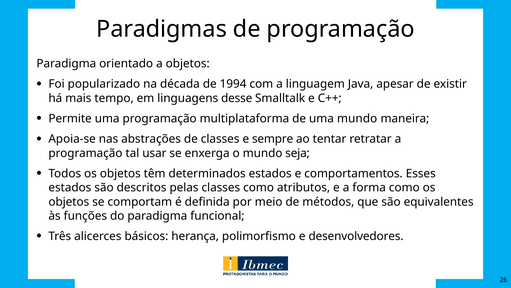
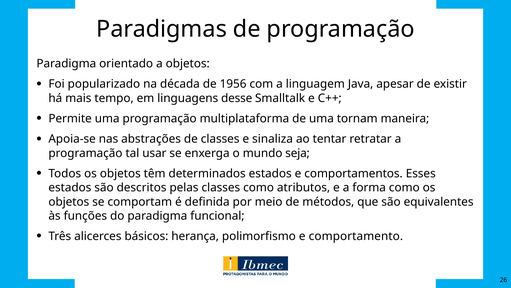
1994: 1994 -> 1956 (233, 84)
uma mundo: mundo -> tornam (357, 118)
sempre: sempre -> sinaliza (273, 139)
desenvolvedores: desenvolvedores -> comportamento (356, 236)
